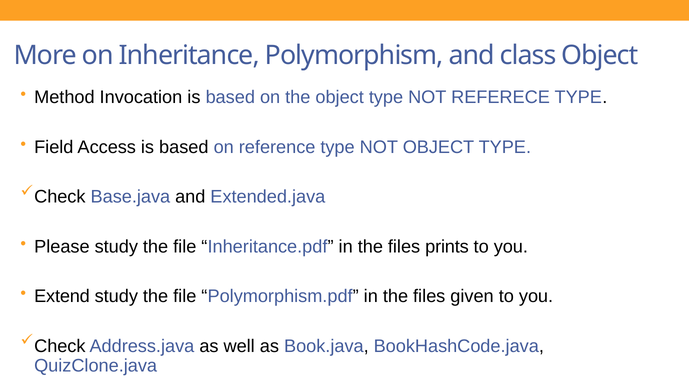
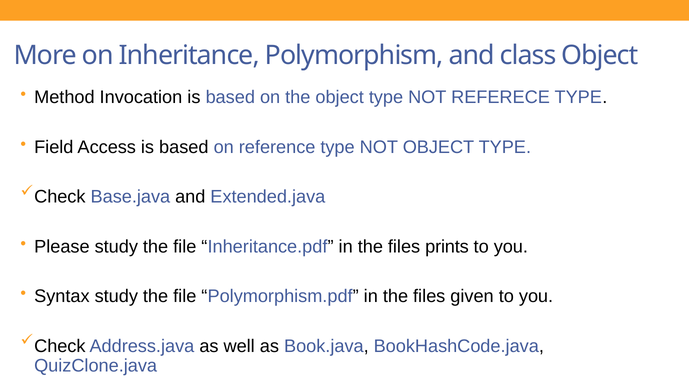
Extend: Extend -> Syntax (62, 296)
